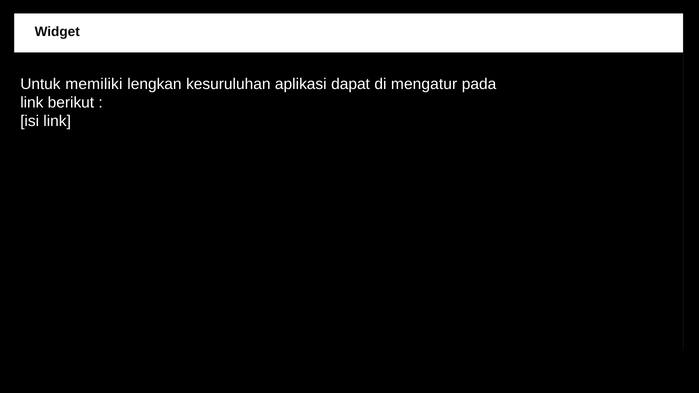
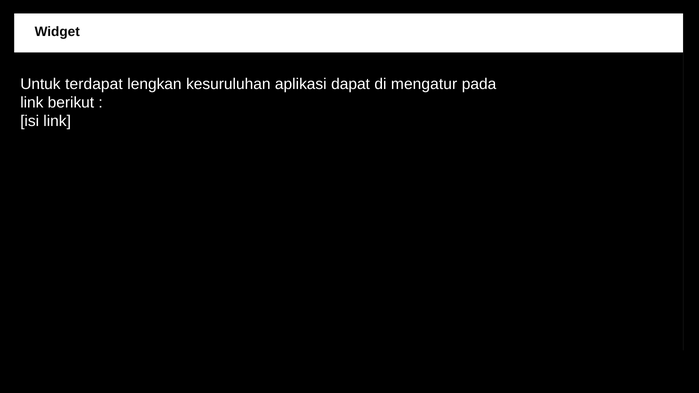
memiliki: memiliki -> terdapat (94, 84)
